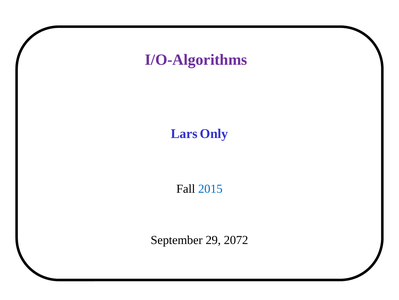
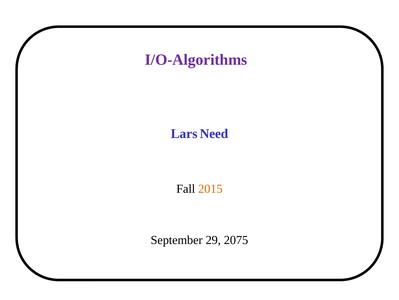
Only: Only -> Need (214, 133)
2015 colour: blue -> orange (210, 188)
2072: 2072 -> 2075 (236, 240)
